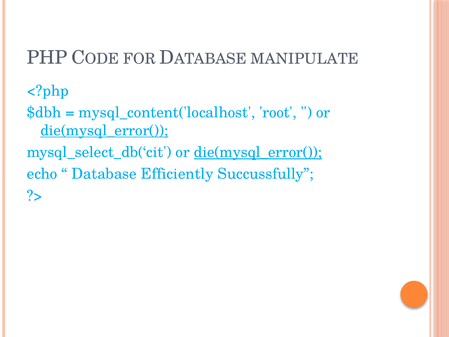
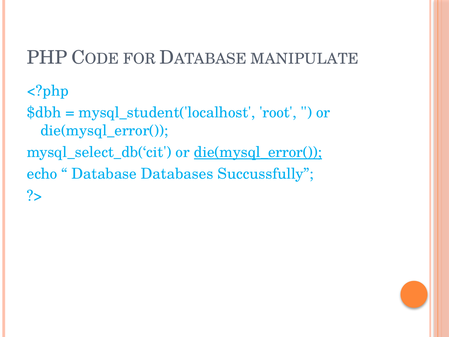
mysql_content('localhost: mysql_content('localhost -> mysql_student('localhost (167, 113)
die(mysql_error( underline: present -> none (104, 130)
Efficiently: Efficiently -> Databases (177, 174)
